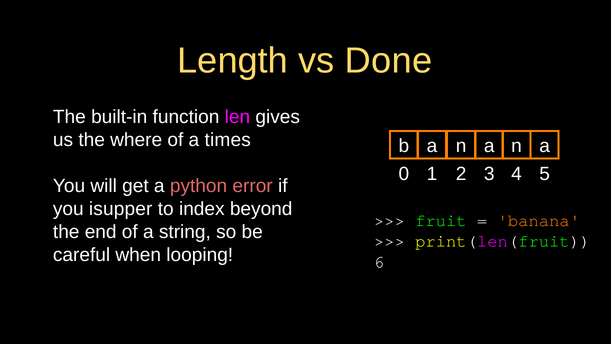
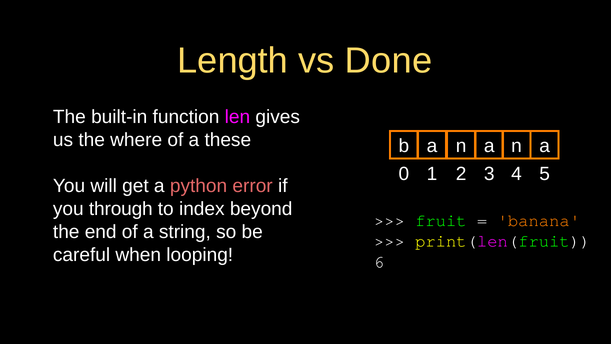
times: times -> these (228, 140)
isupper: isupper -> through (121, 209)
